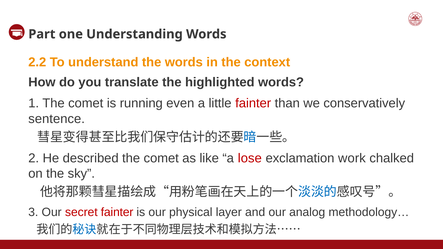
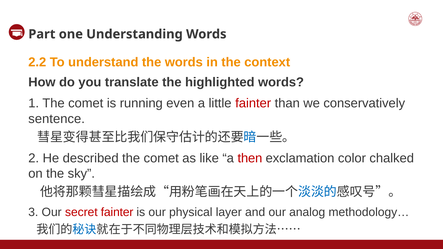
lose: lose -> then (250, 158)
work: work -> color (352, 158)
